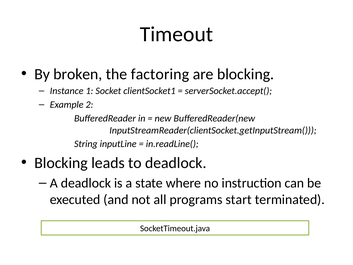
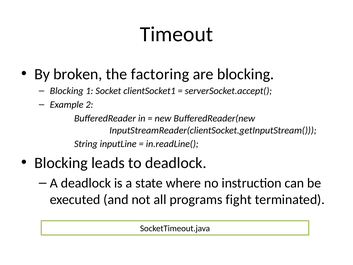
Instance: Instance -> Blocking (67, 91)
start: start -> fight (239, 199)
